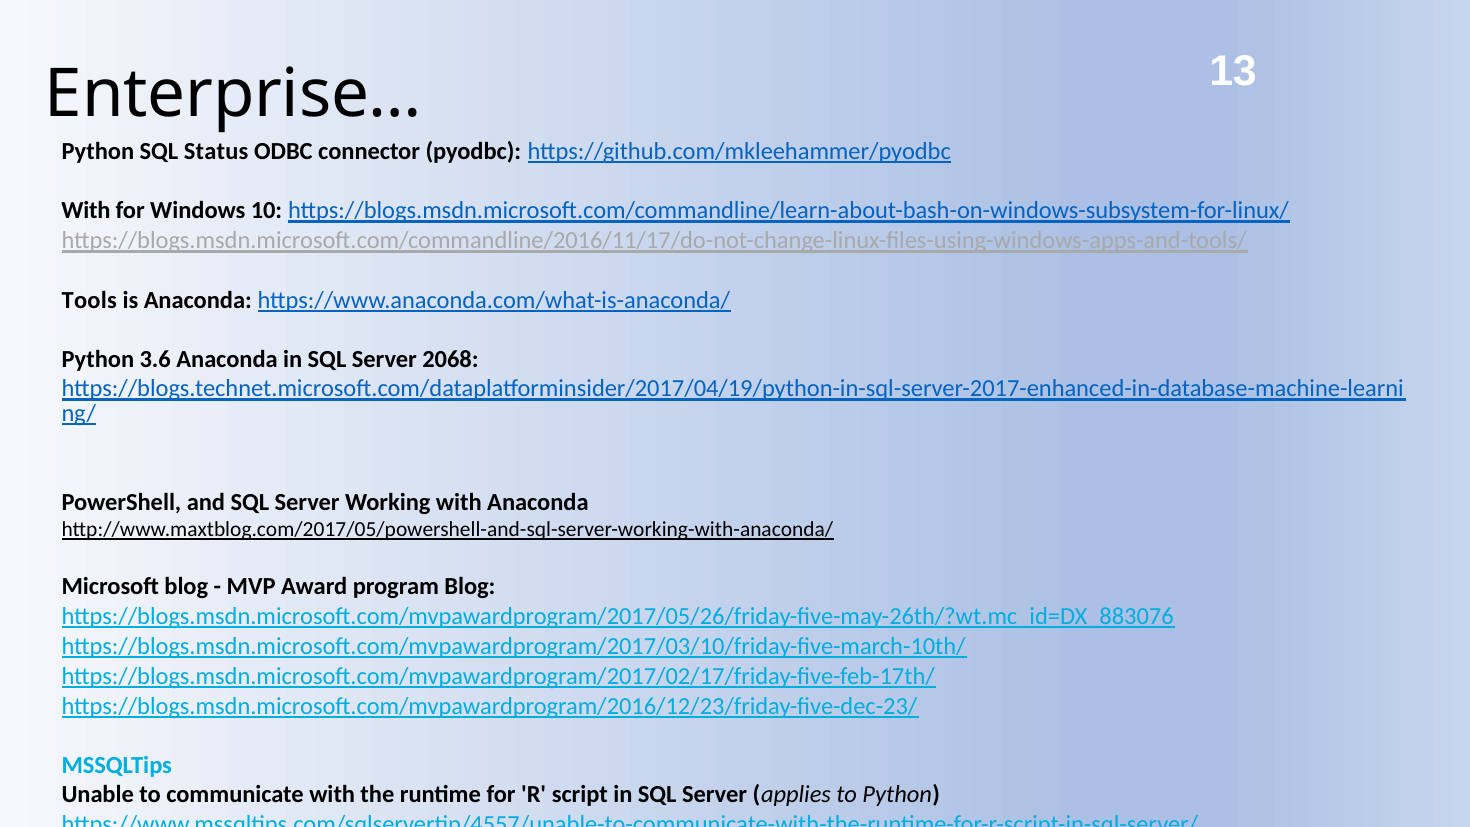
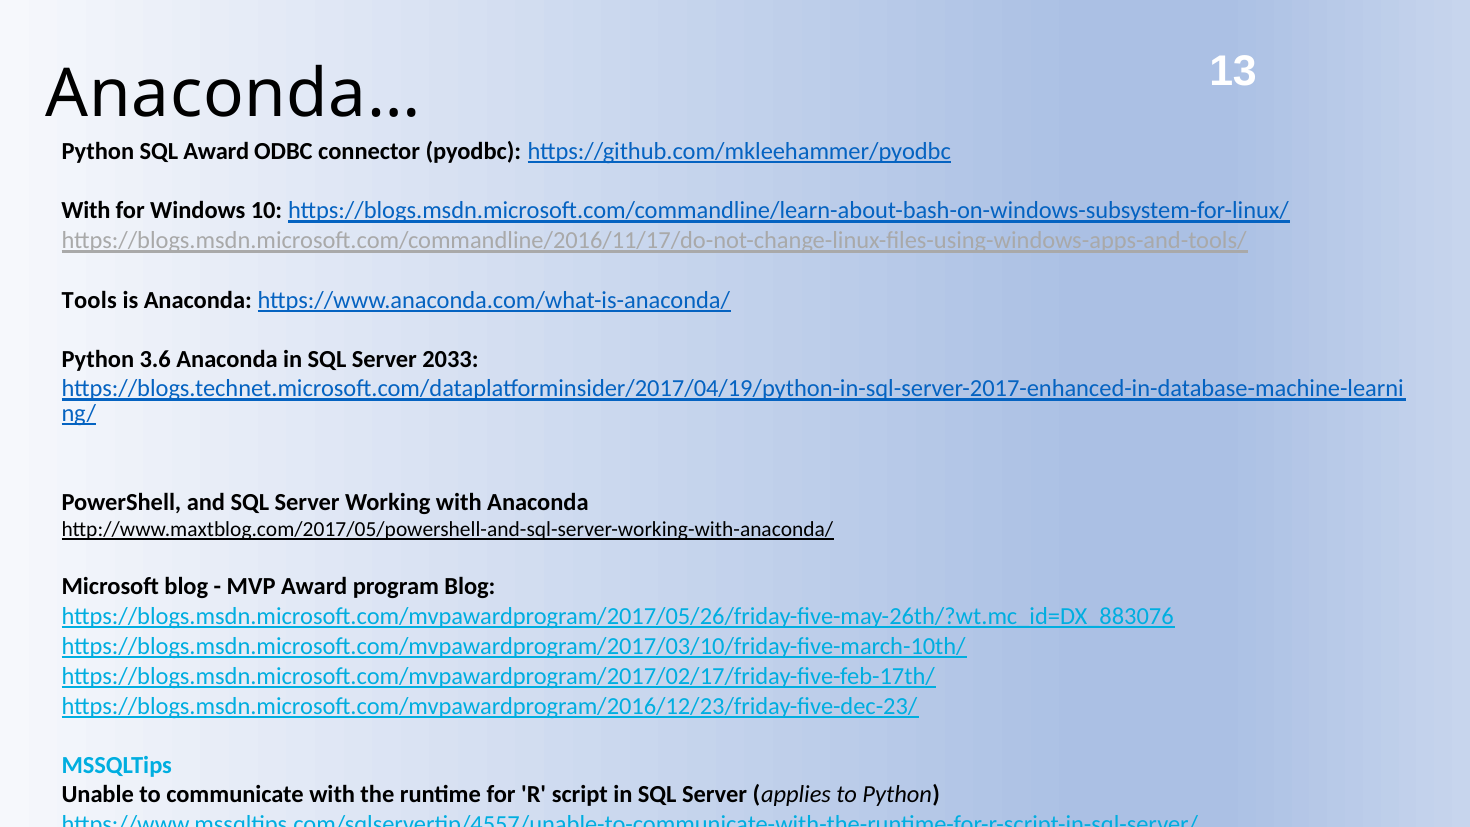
Enterprise…: Enterprise… -> Anaconda… (233, 94)
SQL Status: Status -> Award (216, 151)
2068: 2068 -> 2033 (450, 359)
